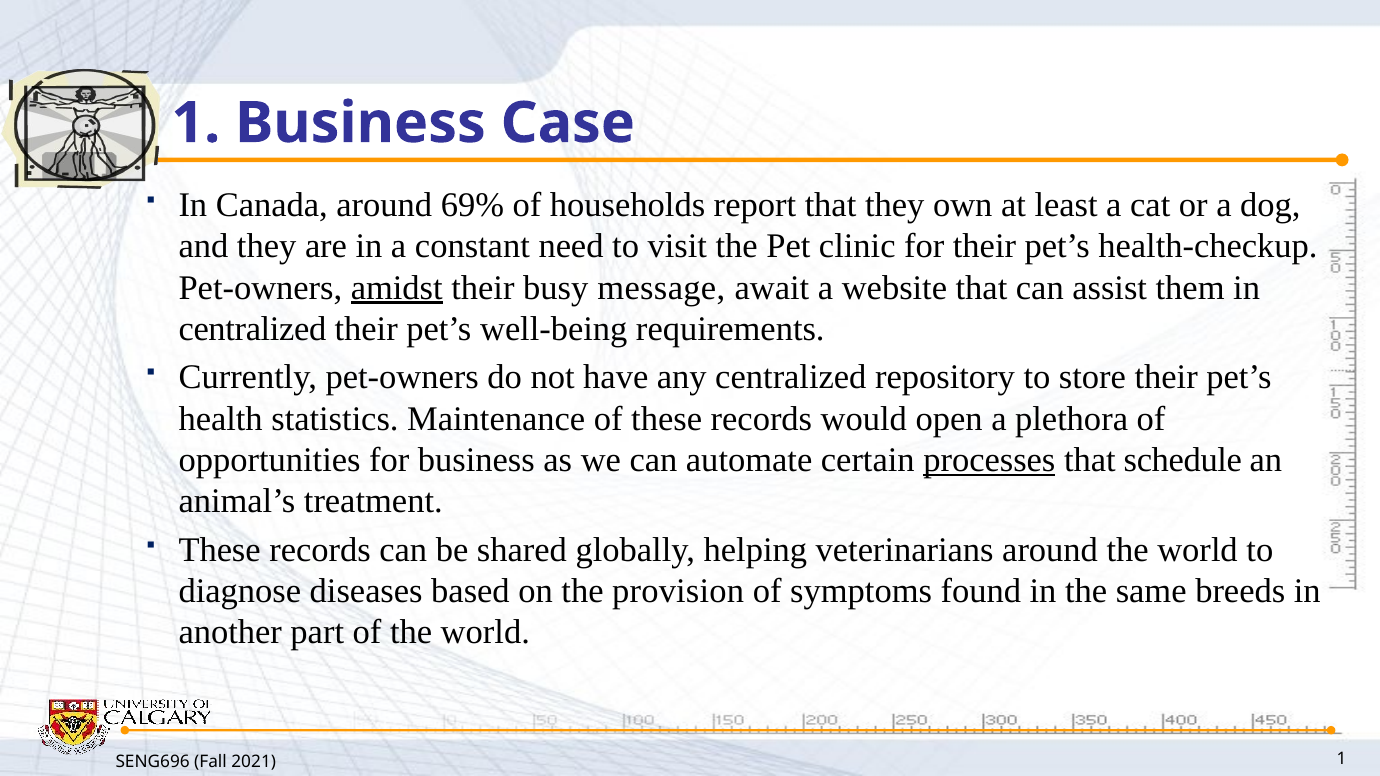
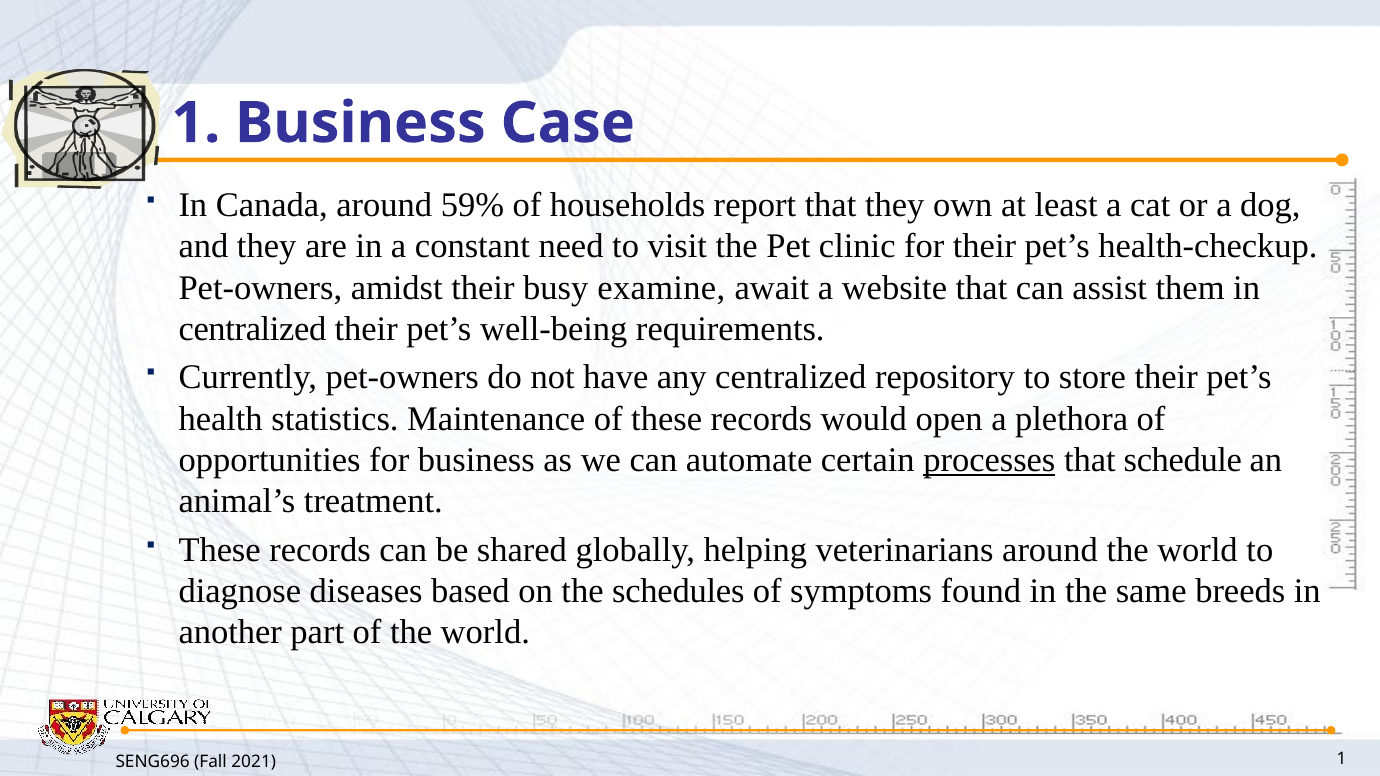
69%: 69% -> 59% (472, 205)
amidst underline: present -> none (397, 288)
message: message -> examine (661, 288)
provision: provision -> schedules (678, 591)
